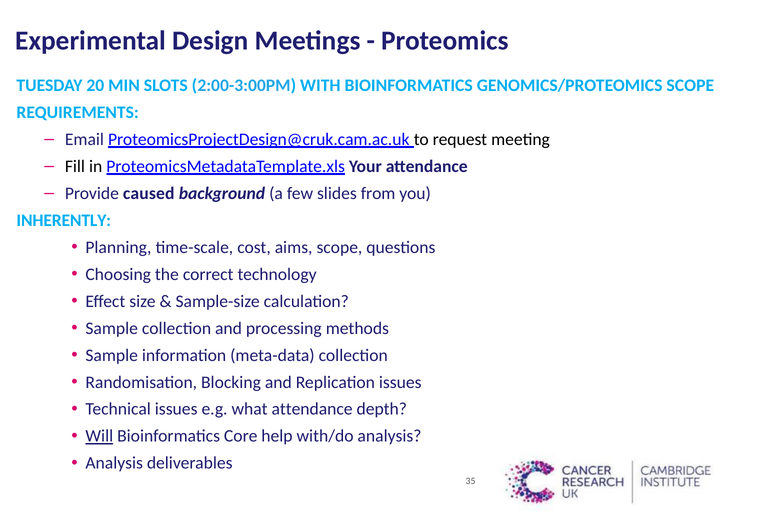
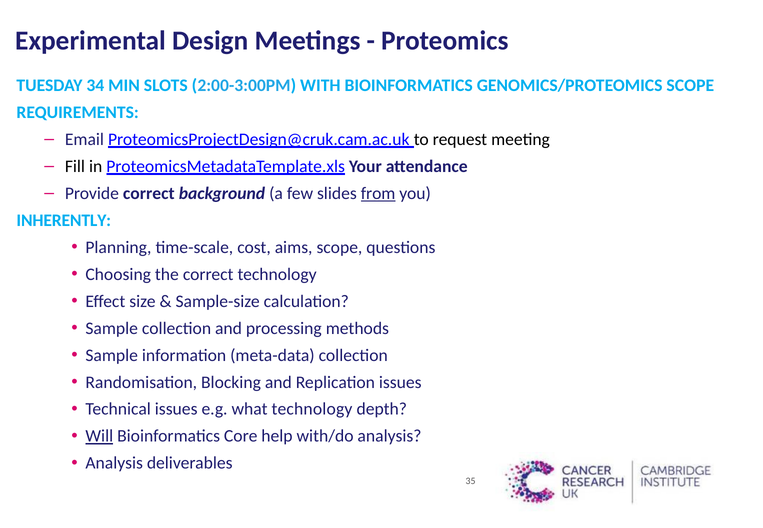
20: 20 -> 34 (95, 85)
Provide caused: caused -> correct (149, 193)
from underline: none -> present (378, 193)
what attendance: attendance -> technology (312, 409)
